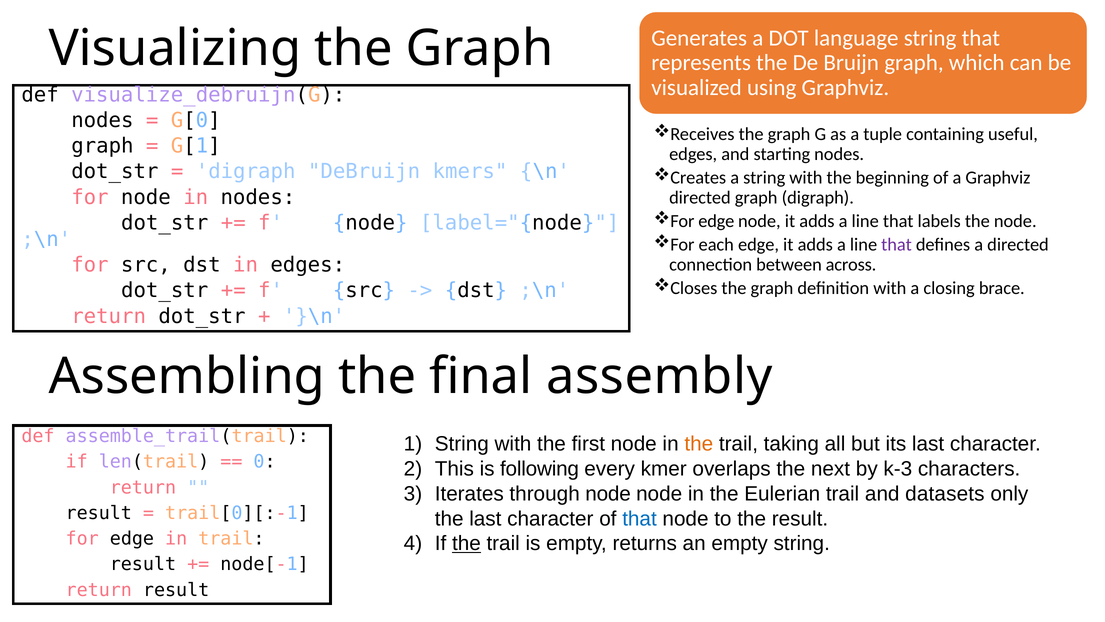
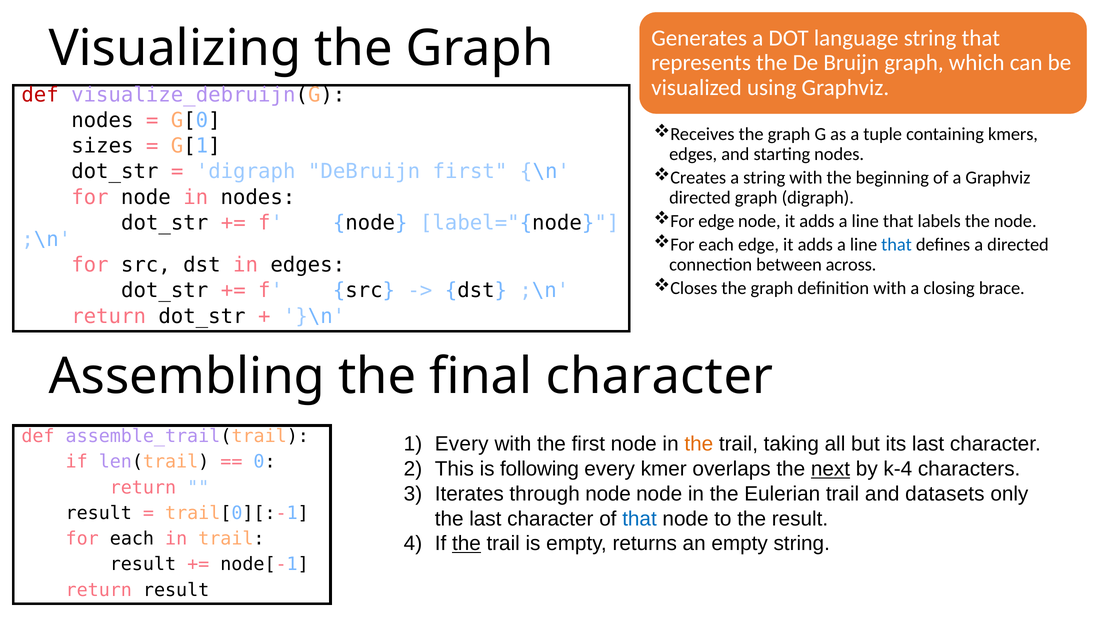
def colour: black -> red (40, 95)
useful: useful -> kmers (1013, 134)
graph: graph -> sizes (102, 146)
DeBruijn kmers: kmers -> first (470, 171)
that colour: purple -> blue (897, 244)
final assembly: assembly -> character (659, 376)
String: String -> Every (462, 444)
next underline: none -> present (831, 469)
k-3: k-3 -> k-4 (898, 469)
for edge: edge -> each (132, 538)
